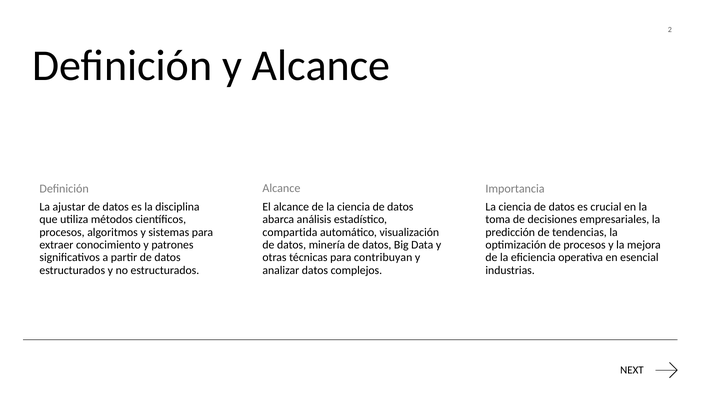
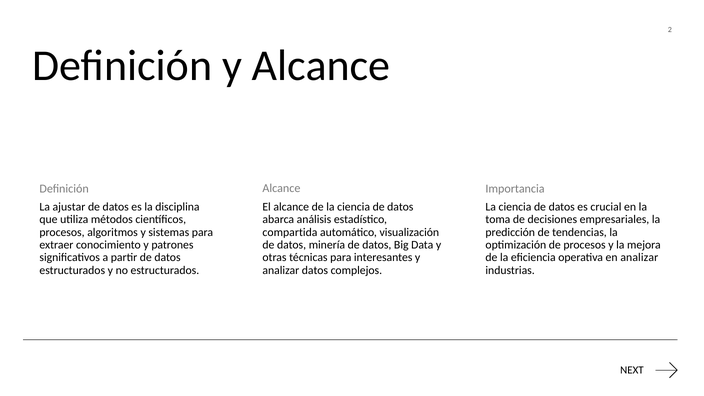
contribuyan: contribuyan -> interesantes (383, 258)
en esencial: esencial -> analizar (639, 258)
